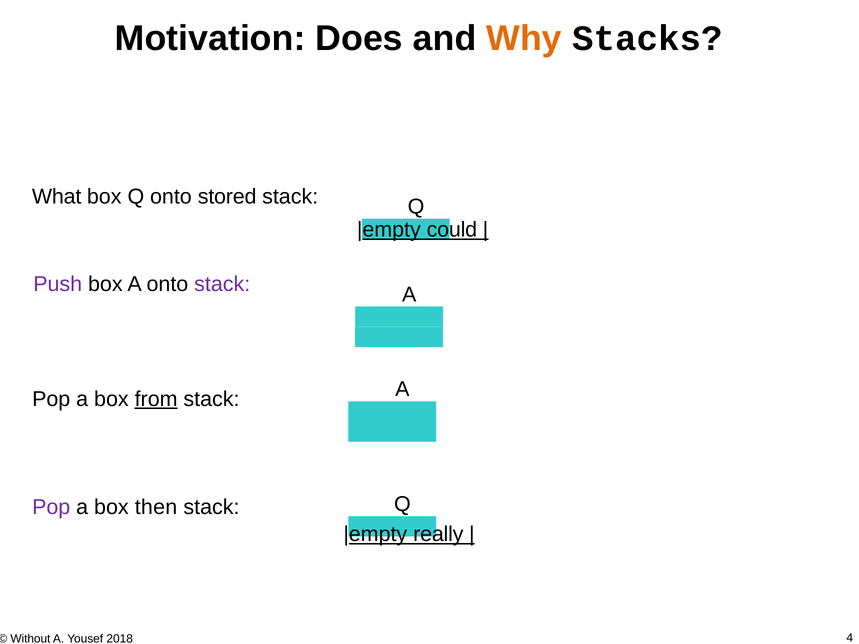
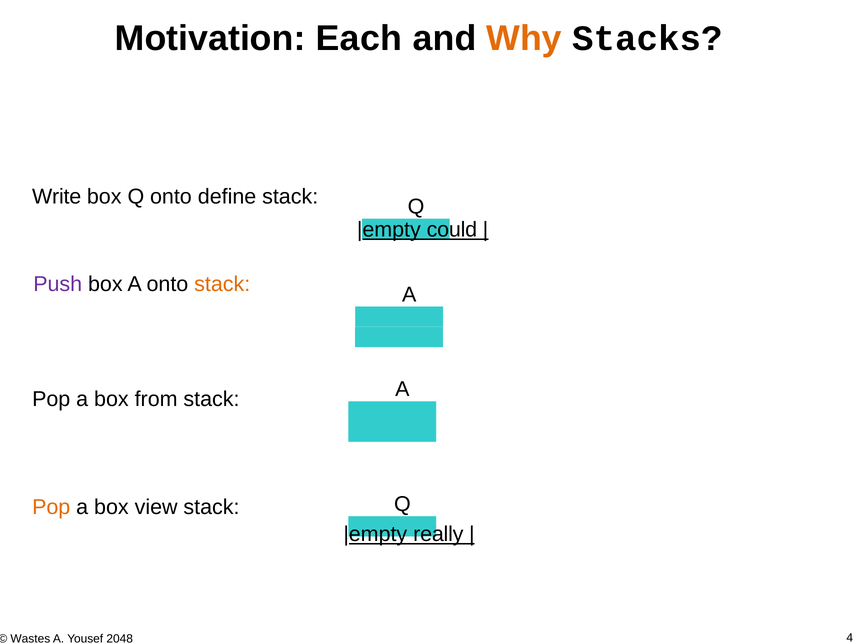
Does: Does -> Each (359, 38)
What: What -> Write (57, 197)
stored: stored -> define (227, 197)
stack colour: purple -> orange (222, 284)
from underline: present -> none (156, 399)
Pop colour: purple -> orange (51, 507)
then: then -> view (156, 507)
Without: Without -> Wastes (30, 639)
2018: 2018 -> 2048 (120, 639)
